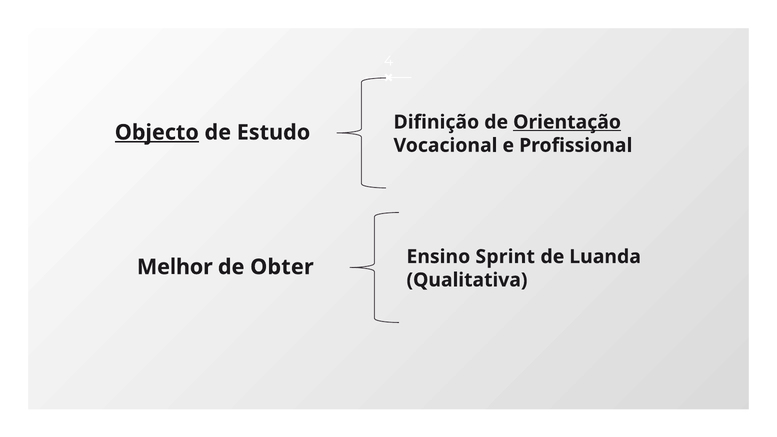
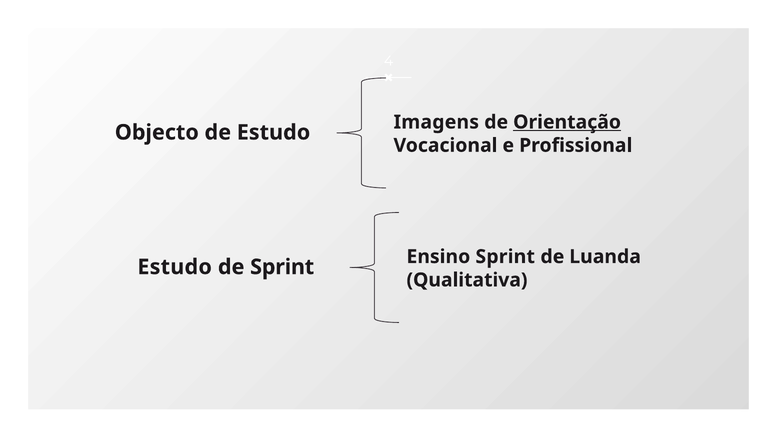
Difinição: Difinição -> Imagens (436, 122)
Objecto underline: present -> none (157, 132)
Melhor: Melhor -> Estudo (175, 267)
de Obter: Obter -> Sprint (282, 267)
